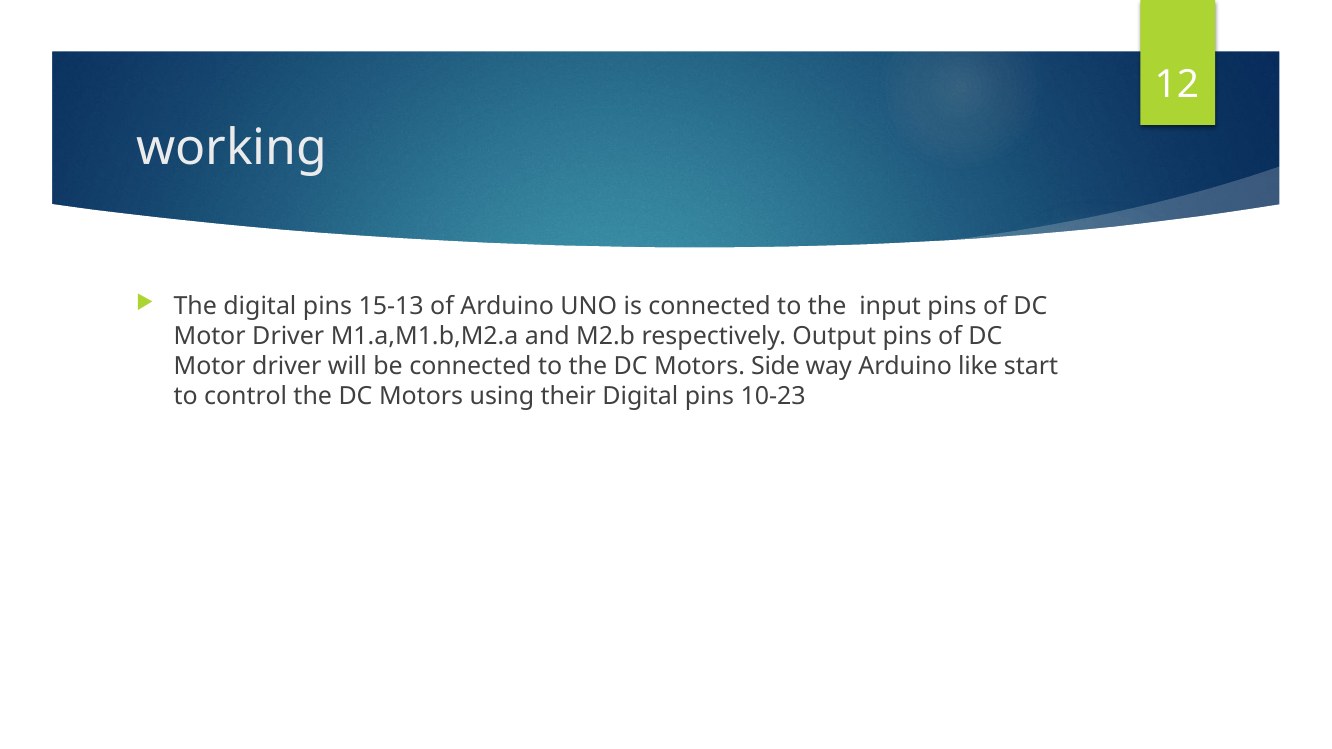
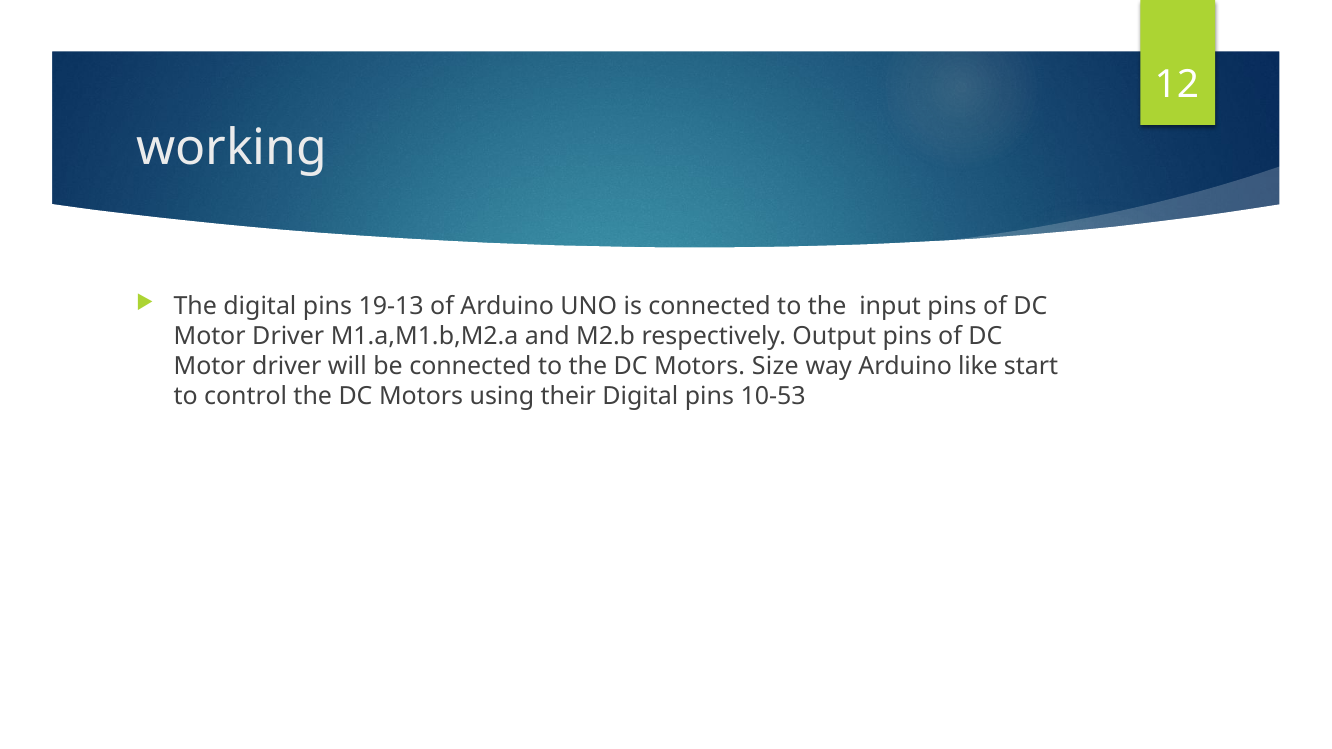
15-13: 15-13 -> 19-13 (391, 306)
Side: Side -> Size (775, 366)
10-23: 10-23 -> 10-53 (773, 396)
